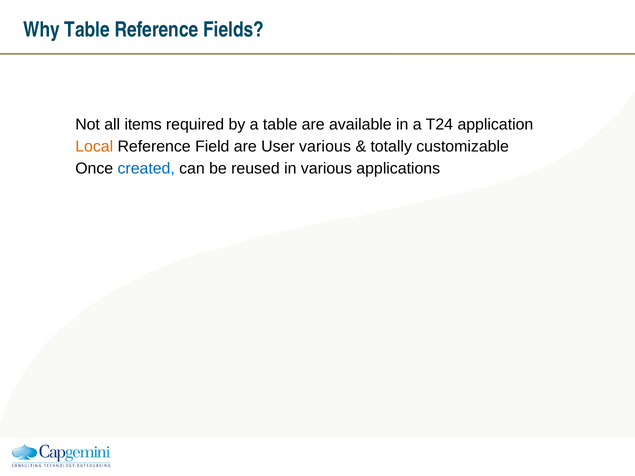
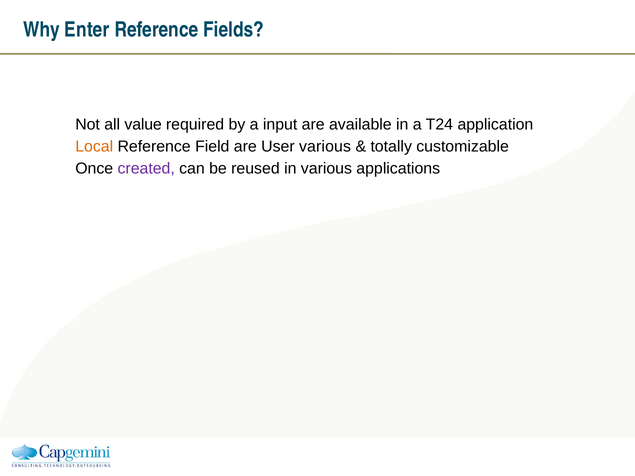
Why Table: Table -> Enter (87, 30)
items: items -> value (143, 124)
a table: table -> input (280, 124)
created colour: blue -> purple (146, 169)
